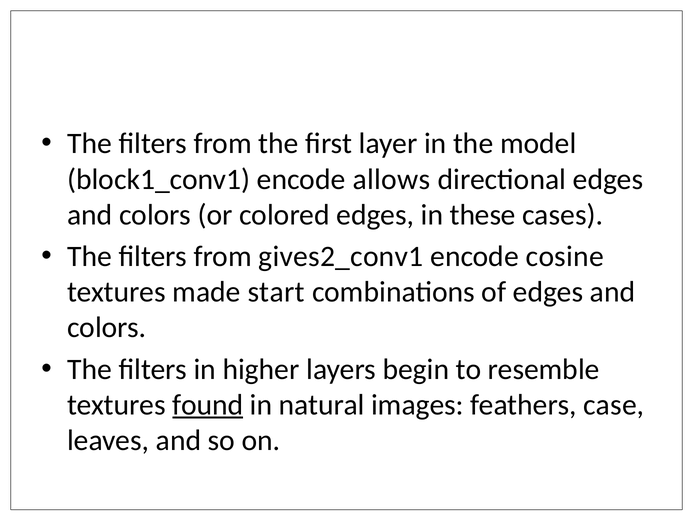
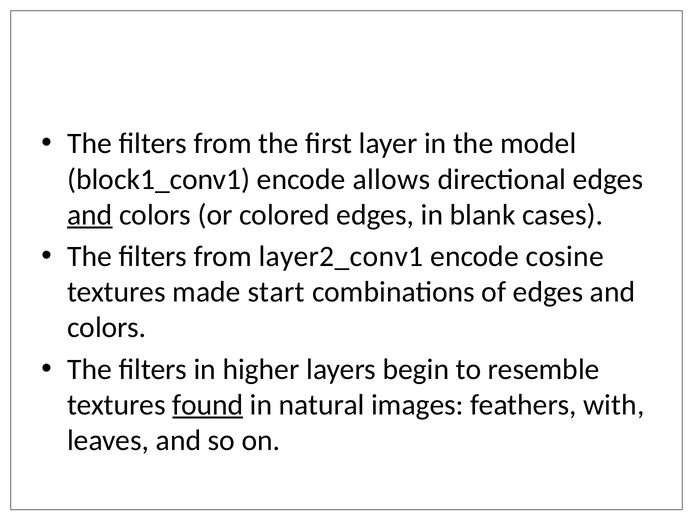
and underline: none -> present (90, 215)
these: these -> blank (483, 215)
gives2_conv1: gives2_conv1 -> layer2_conv1 (341, 257)
case: case -> with (614, 405)
